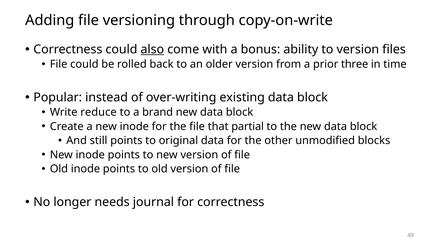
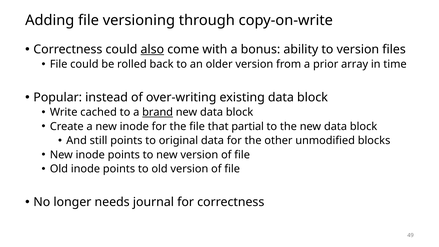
three: three -> array (355, 64)
reduce: reduce -> cached (99, 112)
brand underline: none -> present (158, 112)
